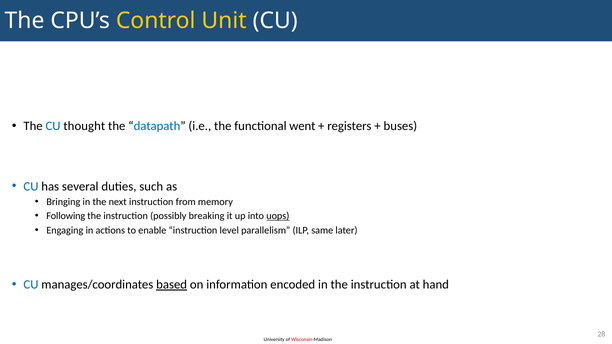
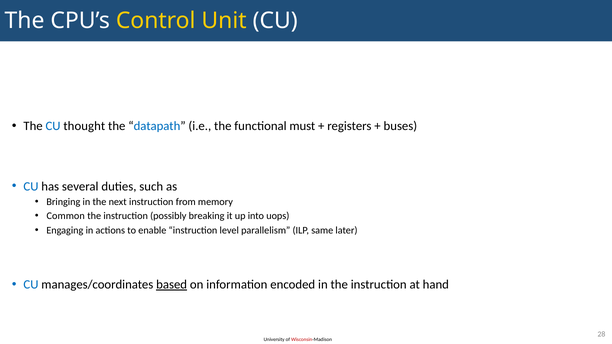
went: went -> must (302, 126)
Following: Following -> Common (66, 216)
uops underline: present -> none (278, 216)
